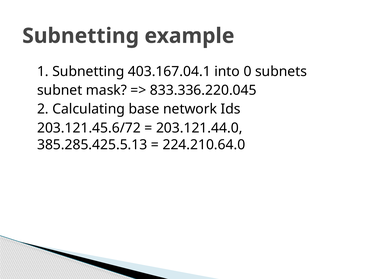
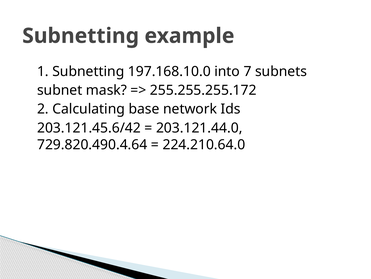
403.167.04.1: 403.167.04.1 -> 197.168.10.0 (169, 71)
0: 0 -> 7 (248, 71)
833.336.220.045: 833.336.220.045 -> 255.255.255.172 (203, 90)
203.121.45.6/72: 203.121.45.6/72 -> 203.121.45.6/42 (89, 128)
385.285.425.5.13: 385.285.425.5.13 -> 729.820.490.4.64 (92, 144)
